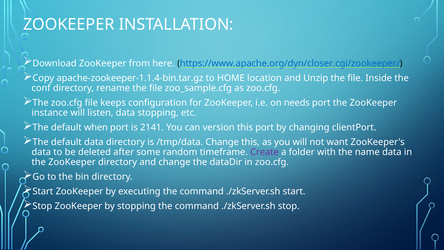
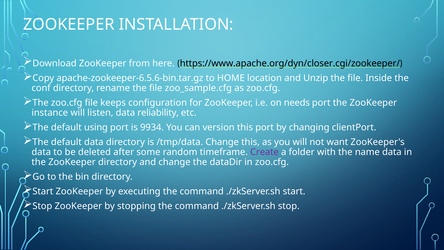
https://www.apache.org/dyn/closer.cgi/zookeeper/ colour: blue -> black (290, 63)
apache-zookeeper-1.1.4-bin.tar.gz: apache-zookeeper-1.1.4-bin.tar.gz -> apache-zookeeper-6.5.6-bin.tar.gz (130, 78)
data stopping: stopping -> reliability (158, 113)
when: when -> using (96, 127)
2141: 2141 -> 9934 (152, 127)
